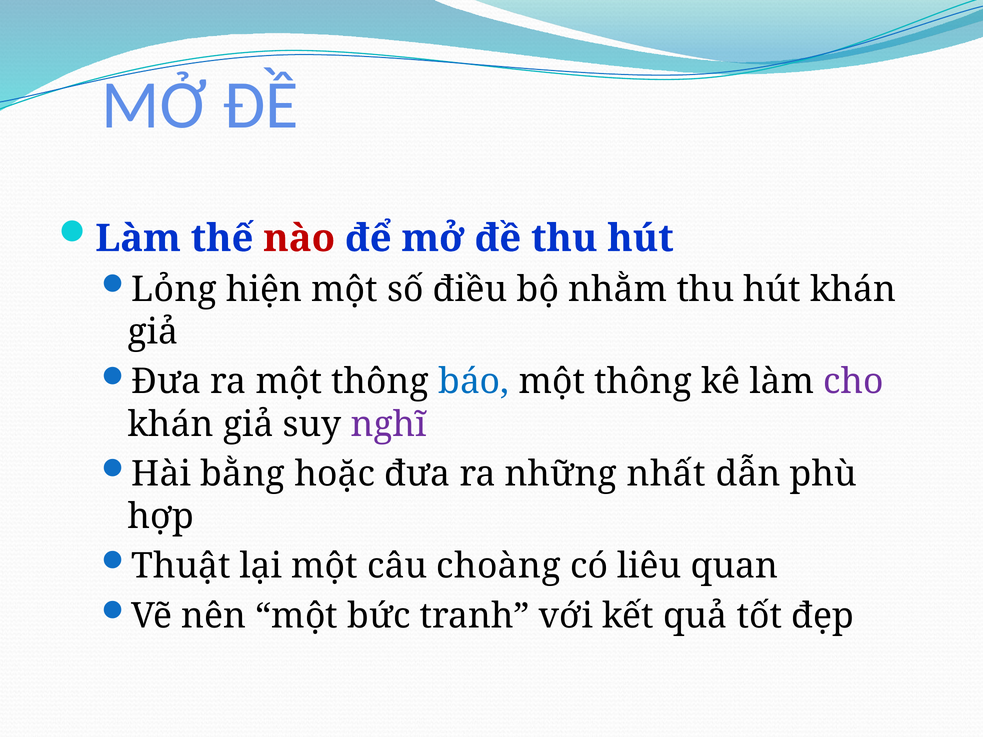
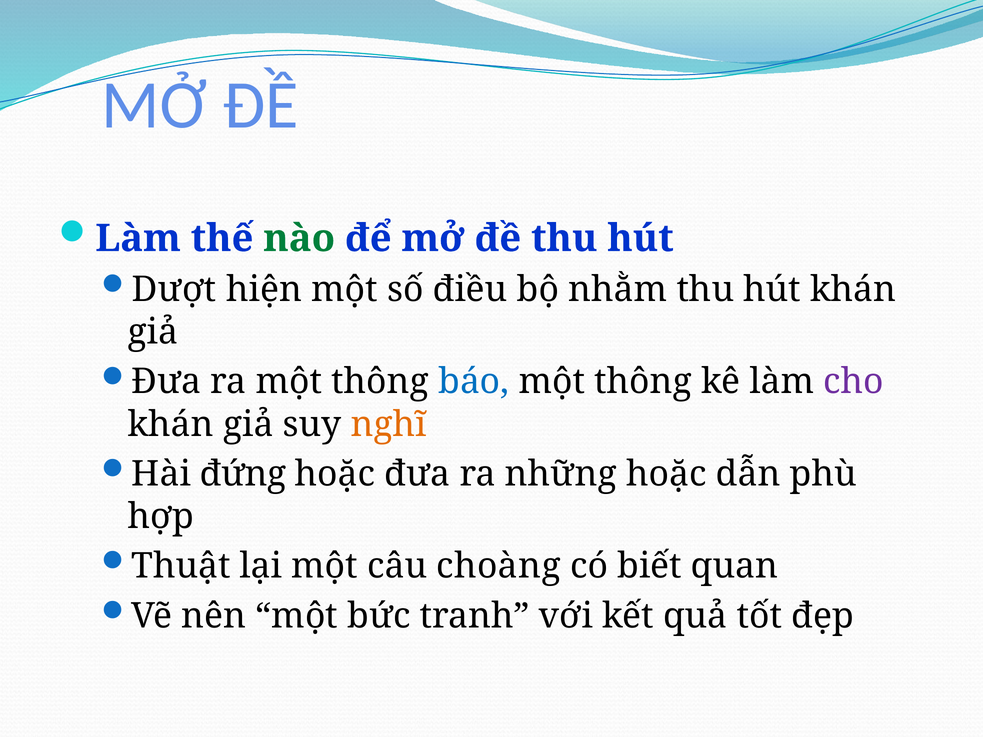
nào colour: red -> green (299, 239)
Lỏng: Lỏng -> Dượt (174, 290)
nghĩ colour: purple -> orange (389, 424)
bằng: bằng -> đứng (243, 474)
những nhất: nhất -> hoặc (666, 474)
liêu: liêu -> biết (649, 566)
